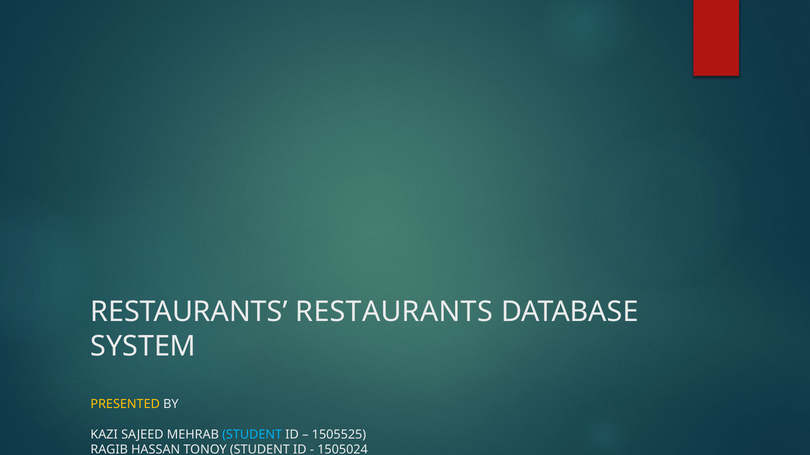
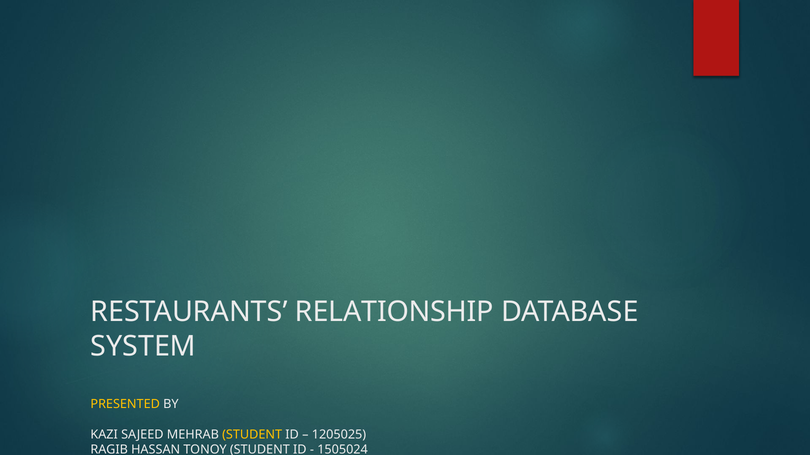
RESTAURANTS RESTAURANTS: RESTAURANTS -> RELATIONSHIP (394, 312)
STUDENT colour: light blue -> yellow (252, 435)
1505525: 1505525 -> 1205025 (339, 435)
